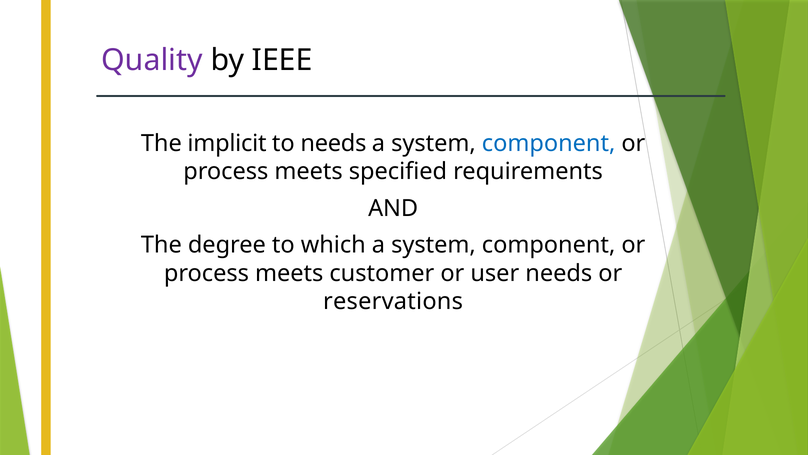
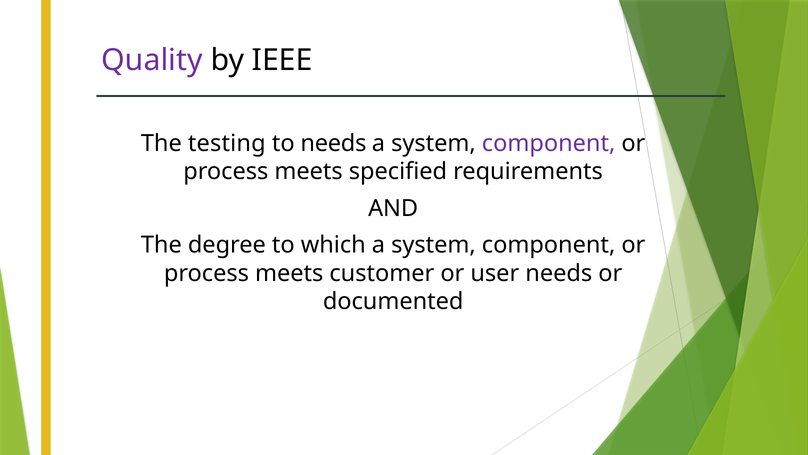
implicit: implicit -> testing (227, 143)
component colour: blue -> purple (549, 143)
reservations: reservations -> documented (393, 301)
